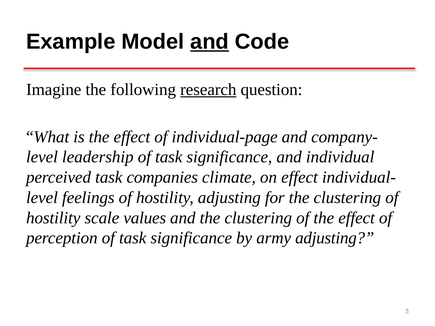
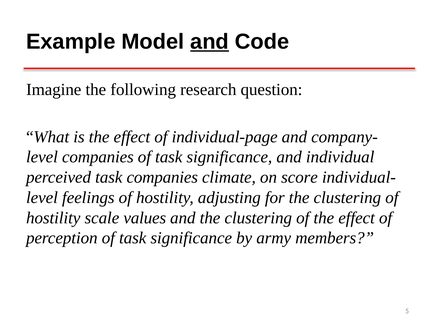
research underline: present -> none (208, 90)
leadership: leadership -> companies (98, 157)
on effect: effect -> score (300, 177)
army adjusting: adjusting -> members (335, 238)
